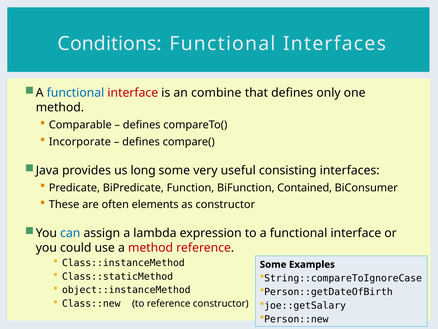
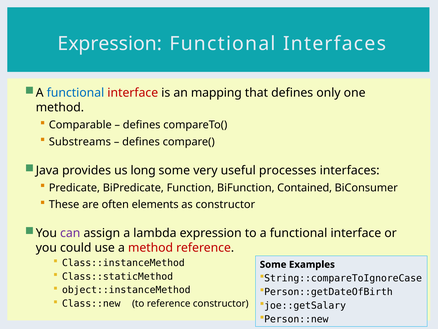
Conditions: Conditions -> Expression (110, 44)
combine: combine -> mapping (216, 93)
Incorporate: Incorporate -> Substreams (80, 142)
consisting: consisting -> processes (288, 170)
can colour: blue -> purple (70, 233)
